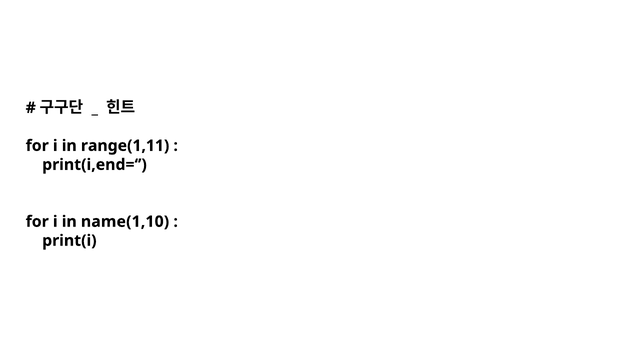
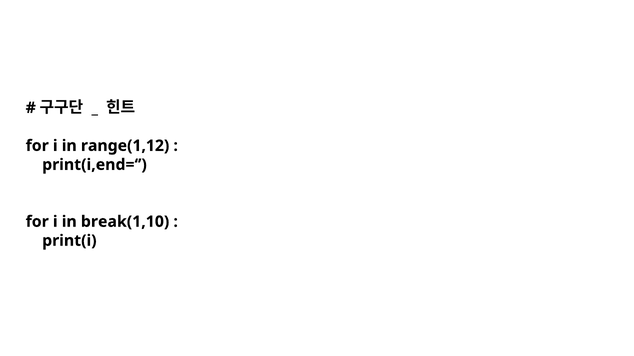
range(1,11: range(1,11 -> range(1,12 (125, 146)
name(1,10: name(1,10 -> break(1,10 (125, 222)
